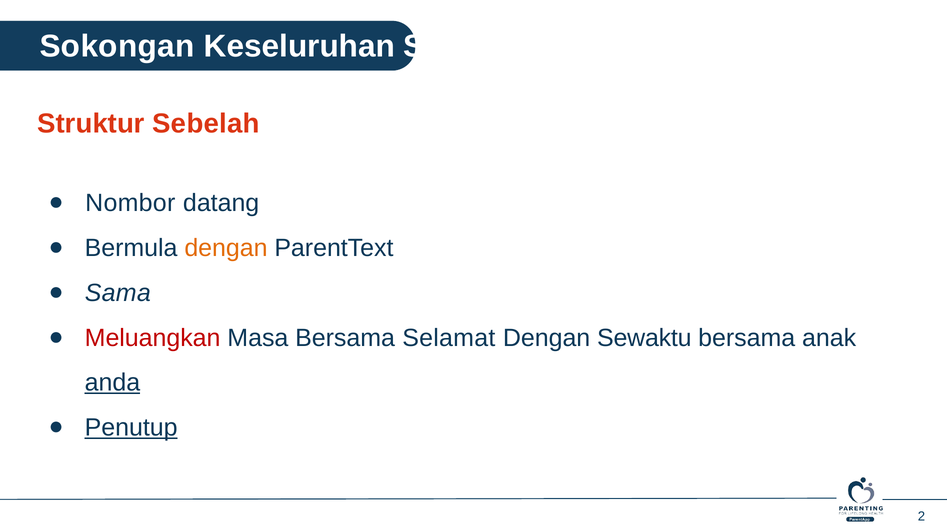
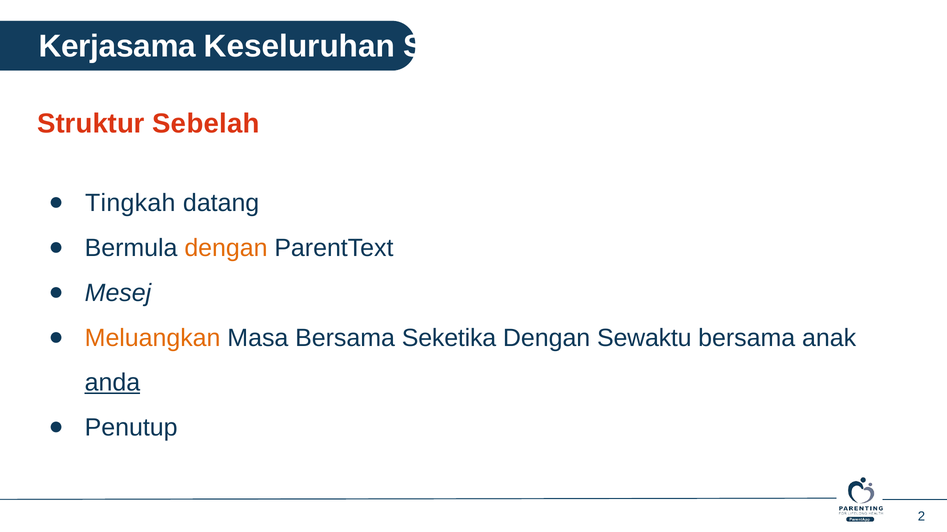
Sokongan: Sokongan -> Kerjasama (117, 46)
Nombor: Nombor -> Tingkah (130, 203)
Sama: Sama -> Mesej (118, 293)
Meluangkan colour: red -> orange (153, 338)
Selamat: Selamat -> Seketika (449, 338)
Penutup underline: present -> none (131, 428)
